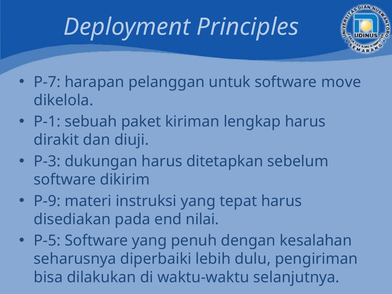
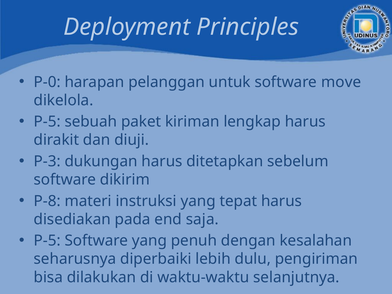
P-7: P-7 -> P-0 (47, 82)
P-1: P-1 -> P-5 (47, 122)
P-9: P-9 -> P-8 (47, 201)
nilai: nilai -> saja (202, 219)
